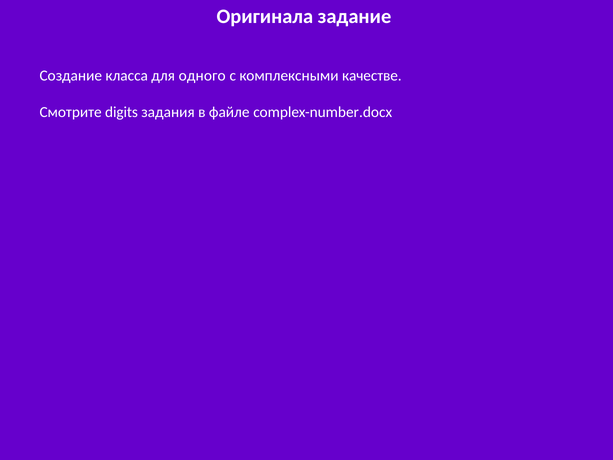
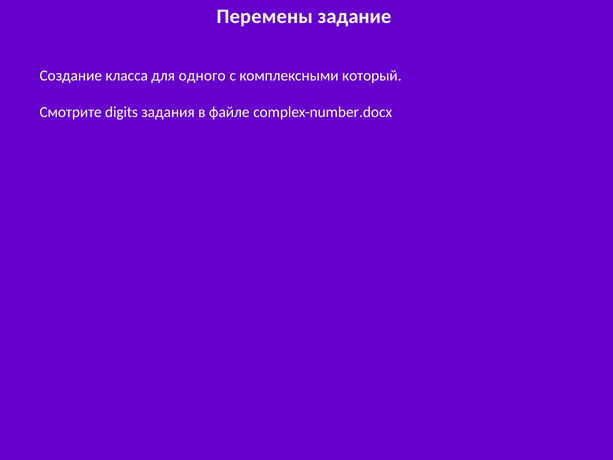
Оригинала: Оригинала -> Перемены (265, 17)
качестве: качестве -> который (372, 76)
